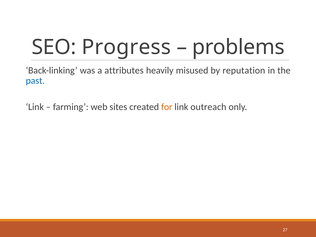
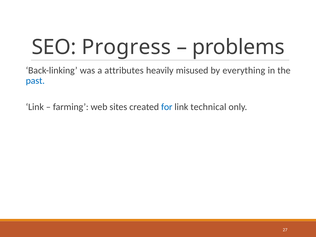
reputation: reputation -> everything (244, 70)
for colour: orange -> blue (167, 107)
outreach: outreach -> technical (208, 107)
